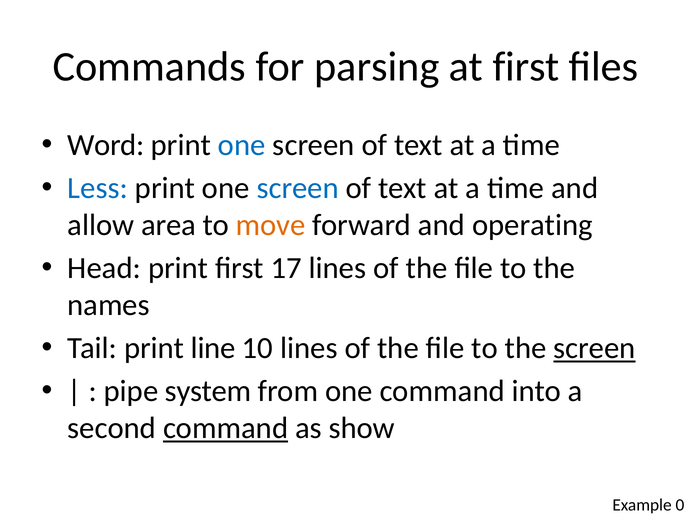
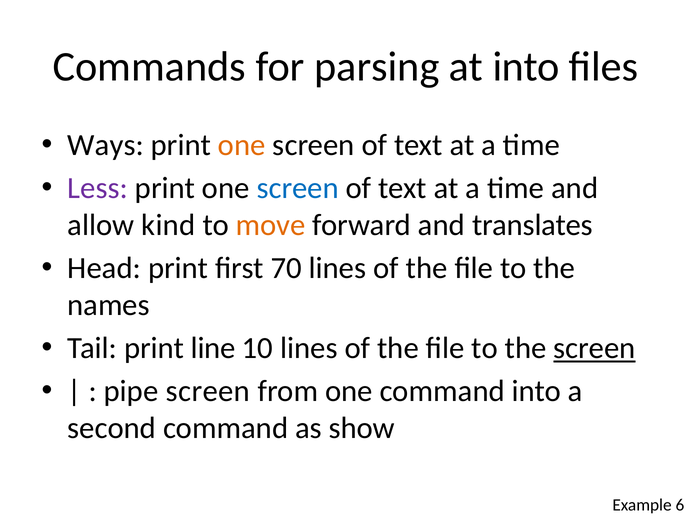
at first: first -> into (526, 67)
Word: Word -> Ways (106, 145)
one colour: blue -> orange (242, 145)
Less colour: blue -> purple (98, 188)
area: area -> kind (168, 225)
operating: operating -> translates (533, 225)
17: 17 -> 70 (286, 268)
pipe system: system -> screen (208, 391)
command underline: present -> none (226, 428)
0: 0 -> 6 (680, 505)
